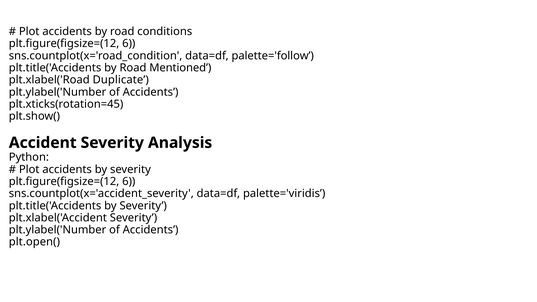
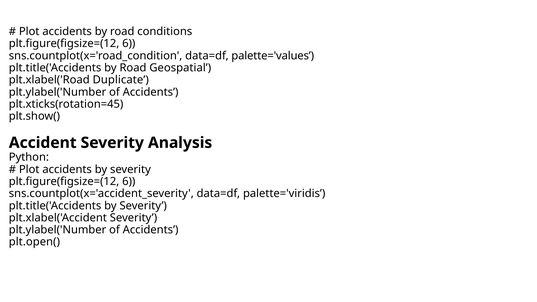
palette='follow: palette='follow -> palette='values (273, 56)
Mentioned: Mentioned -> Geospatial (180, 68)
